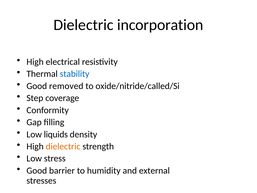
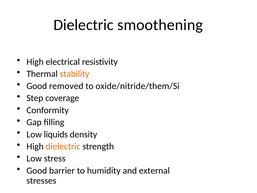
incorporation: incorporation -> smoothening (160, 25)
stability colour: blue -> orange (75, 74)
oxide/nitride/called/Si: oxide/nitride/called/Si -> oxide/nitride/them/Si (137, 86)
